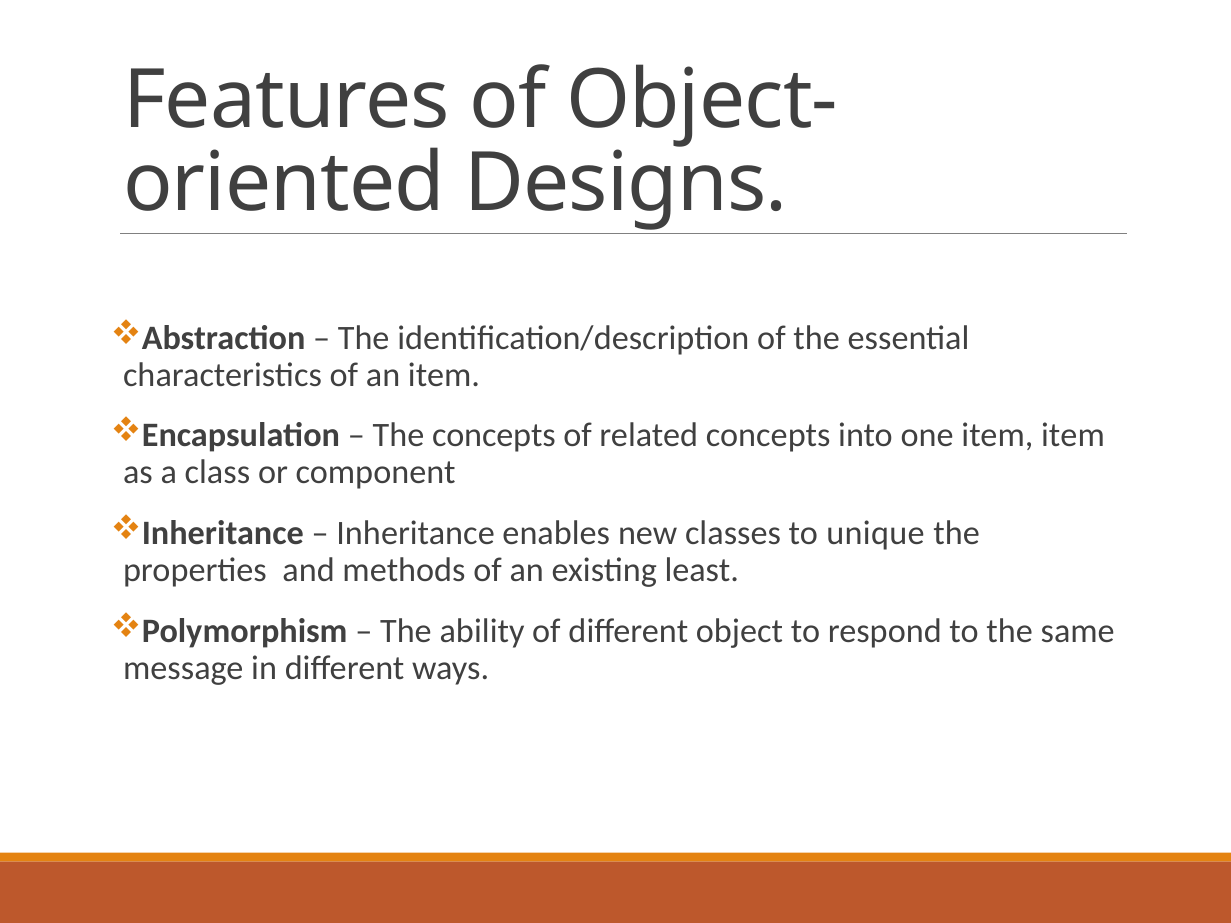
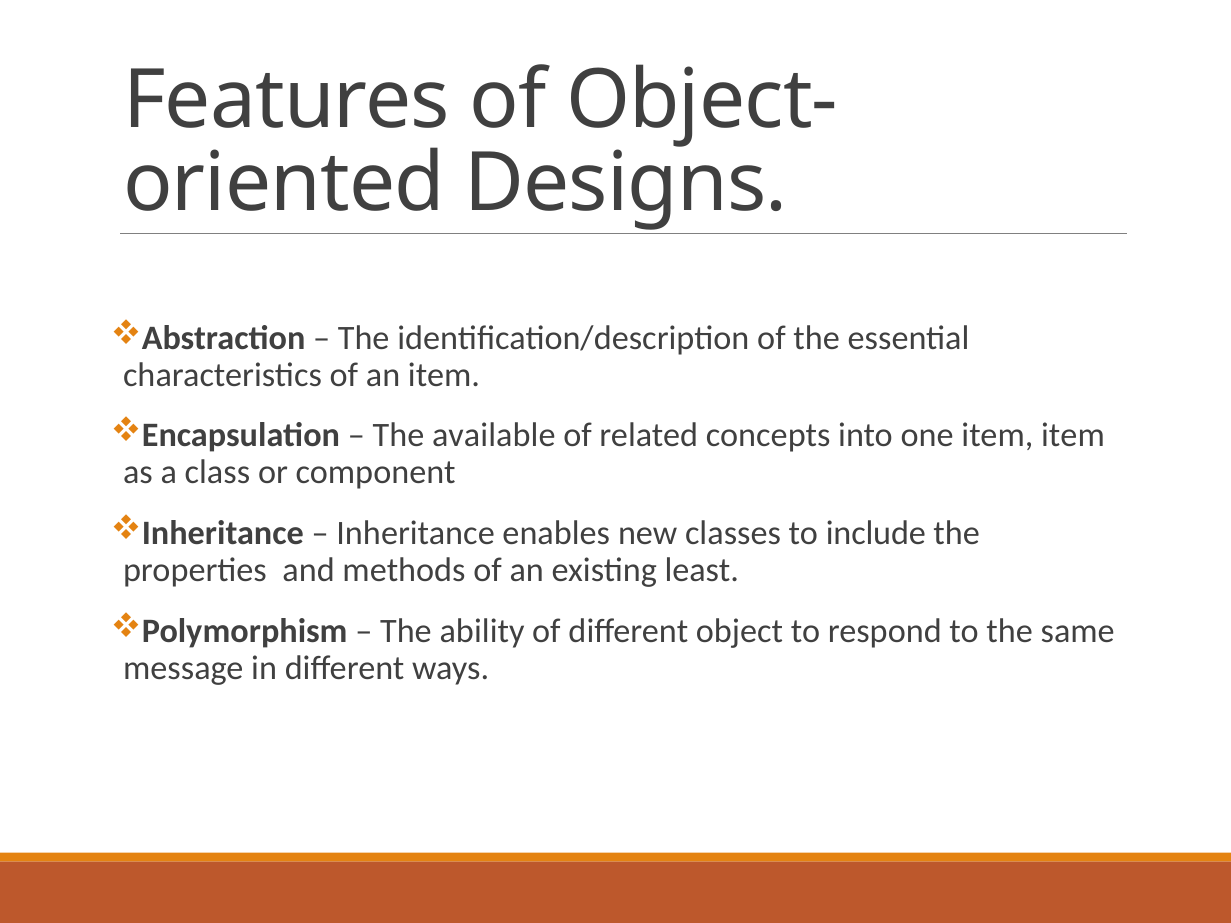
The concepts: concepts -> available (494, 436)
unique: unique -> include (876, 533)
